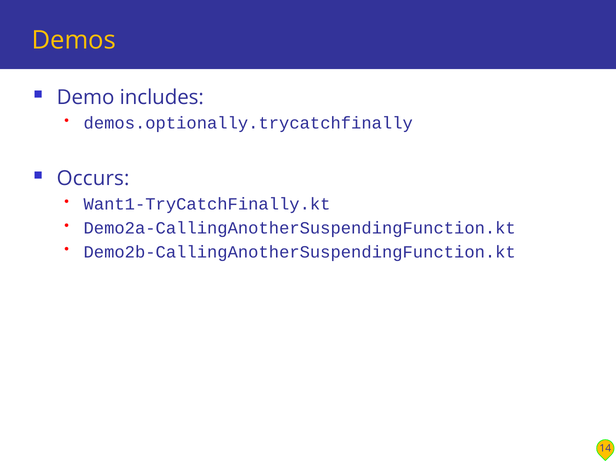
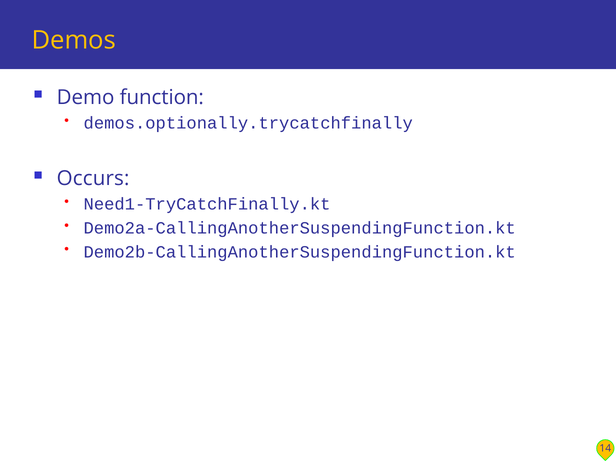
includes: includes -> function (162, 97)
Want1-TryCatchFinally.kt: Want1-TryCatchFinally.kt -> Need1-TryCatchFinally.kt (207, 204)
